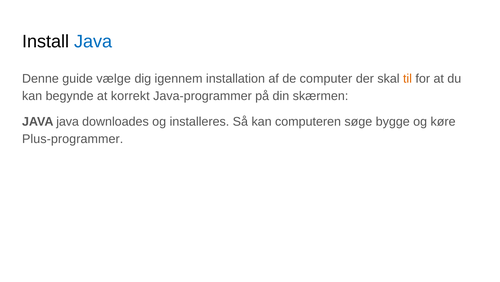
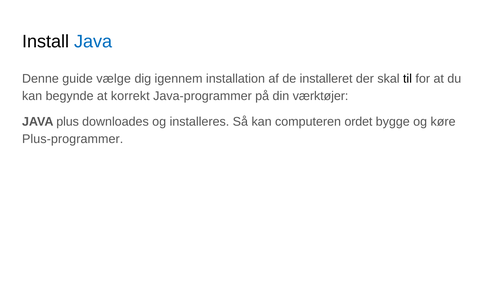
computer: computer -> installeret (326, 79)
til colour: orange -> black (408, 79)
skærmen: skærmen -> værktøjer (321, 96)
JAVA java: java -> plus (68, 121)
søge: søge -> ordet (358, 121)
